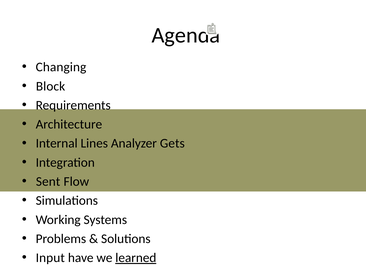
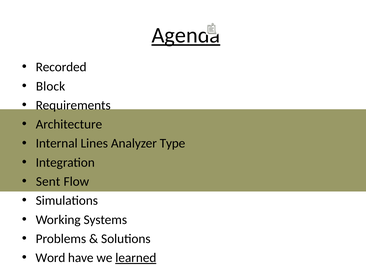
Agenda underline: none -> present (186, 35)
Changing: Changing -> Recorded (61, 67)
Gets: Gets -> Type (172, 144)
Input: Input -> Word (50, 258)
